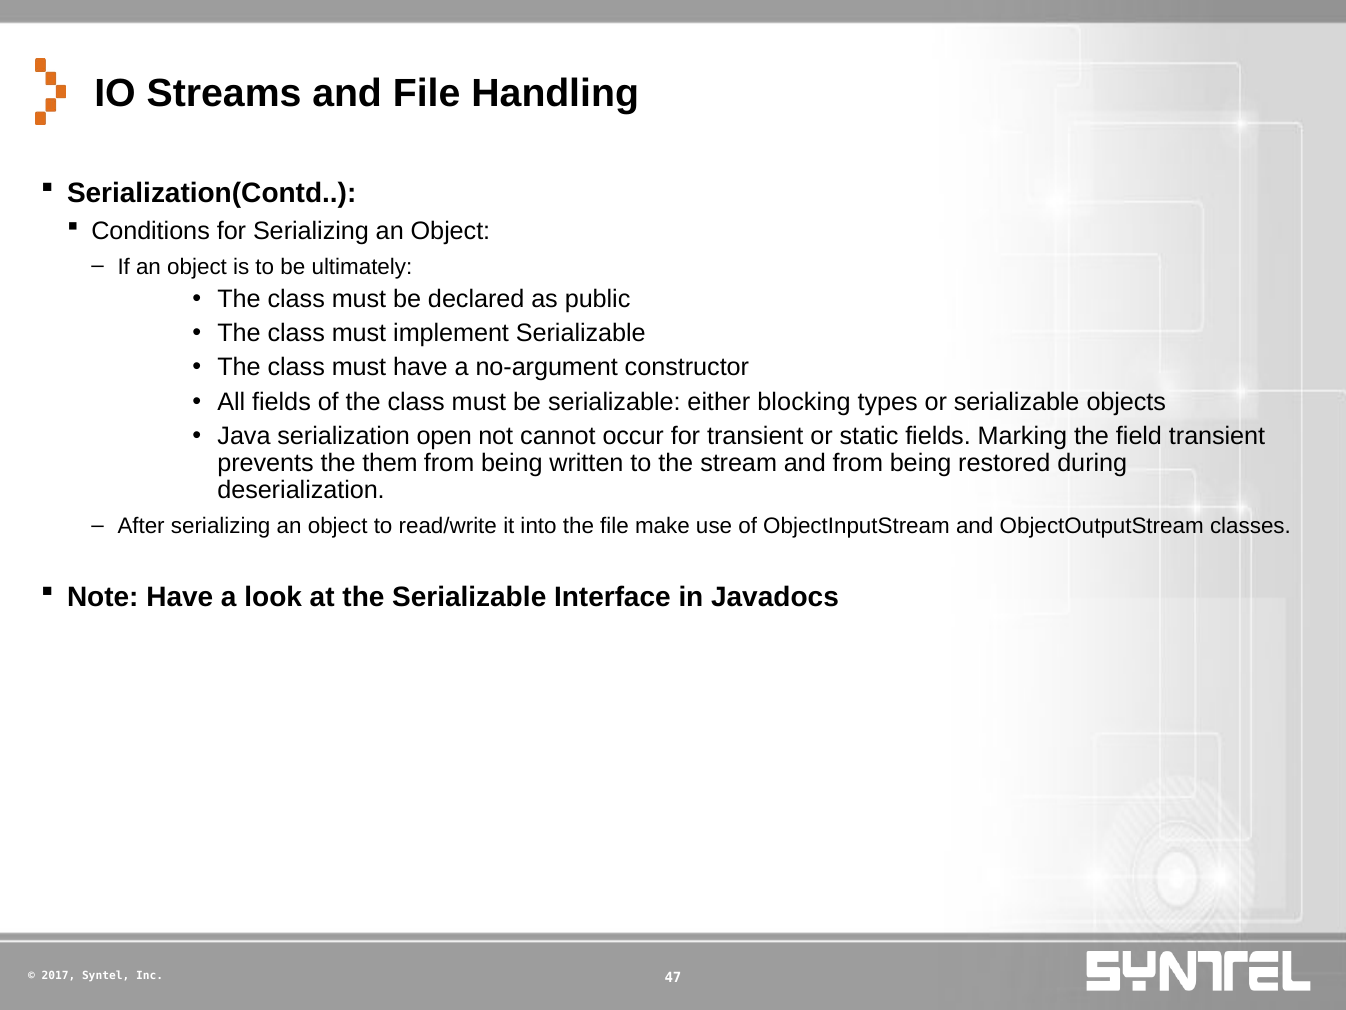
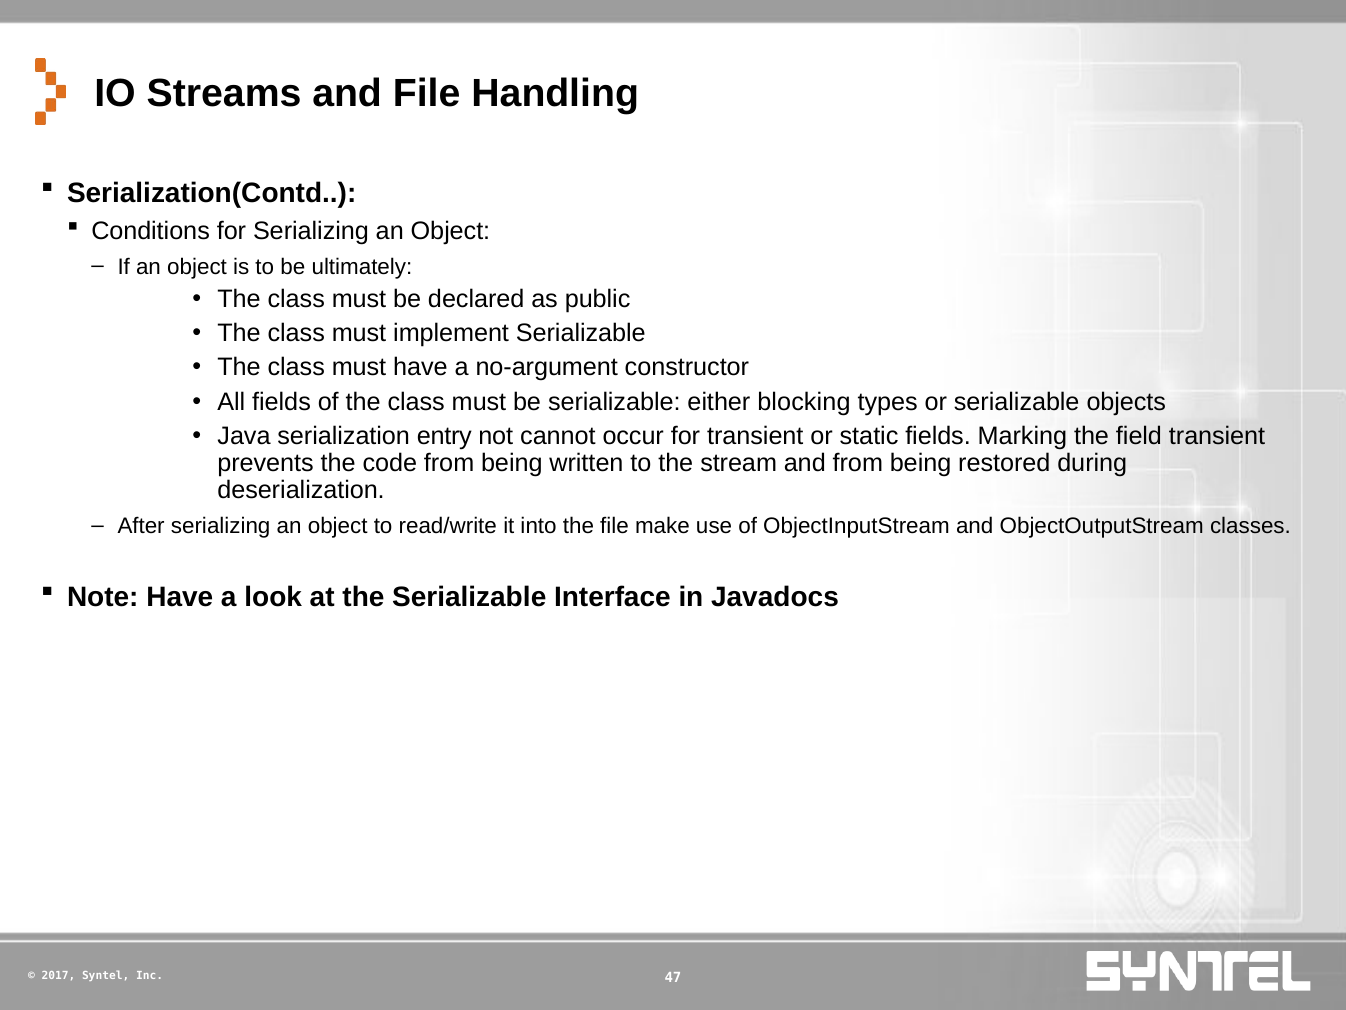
open: open -> entry (444, 436)
them: them -> code (390, 463)
